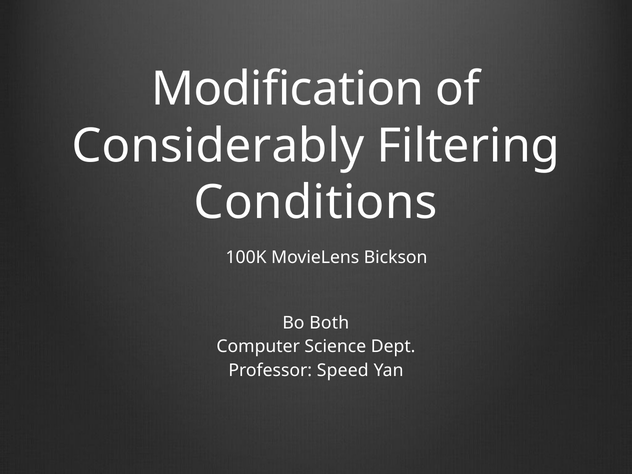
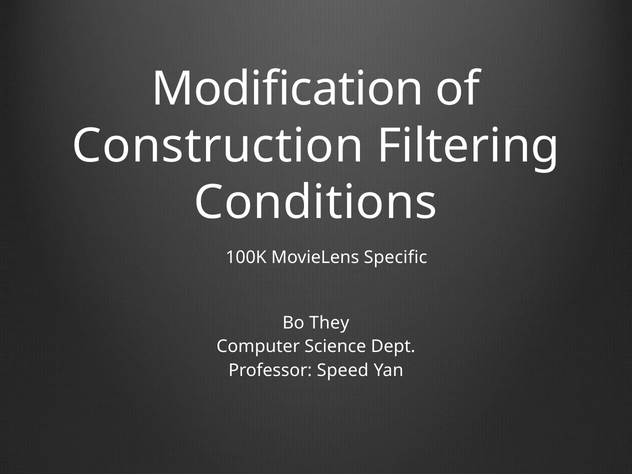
Considerably: Considerably -> Construction (218, 146)
Bickson: Bickson -> Specific (396, 257)
Both: Both -> They (329, 323)
